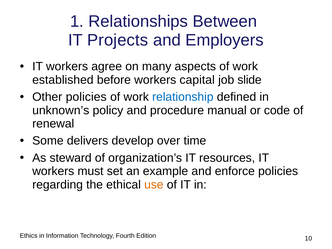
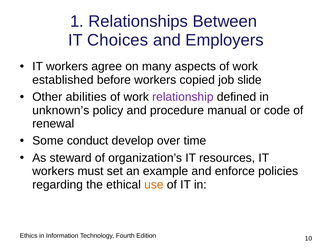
Projects: Projects -> Choices (118, 40)
capital: capital -> copied (197, 80)
Other policies: policies -> abilities (86, 97)
relationship colour: blue -> purple (183, 97)
delivers: delivers -> conduct (88, 141)
